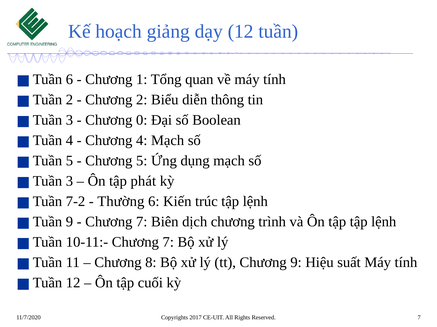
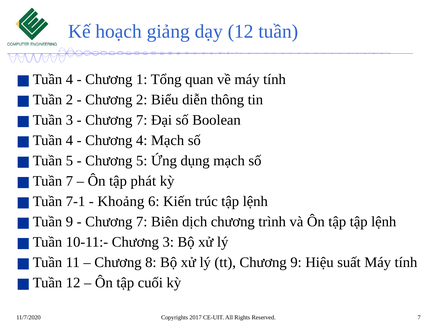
6: 6 -> 4 (69, 79)
0: 0 -> 7 (142, 120)
3: 3 -> 7 (69, 181)
7-2: 7-2 -> 7-1 (76, 202)
Thường: Thường -> Khoảng (121, 202)
10-11:- Chương 7: 7 -> 3 (168, 243)
